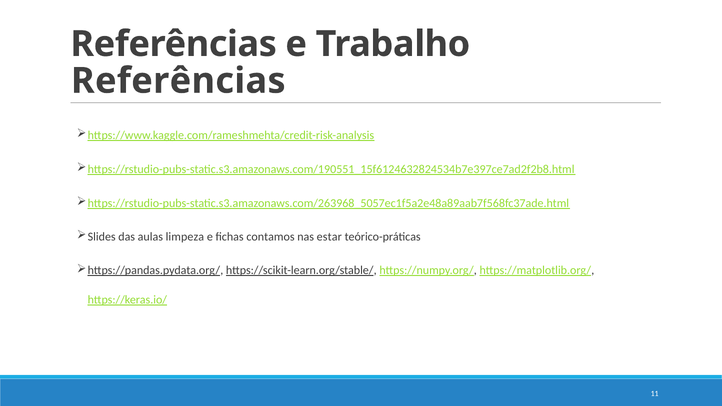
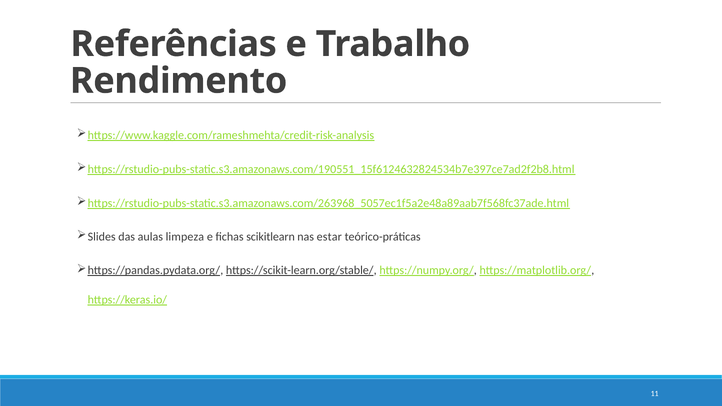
Referências: Referências -> Rendimento (179, 81)
contamos: contamos -> scikitlearn (271, 237)
